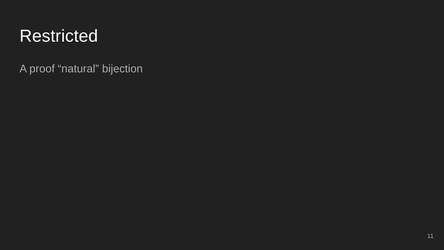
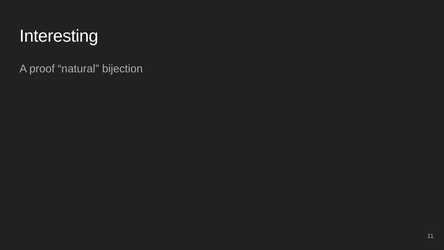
Restricted: Restricted -> Interesting (59, 36)
